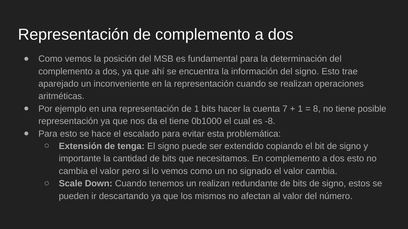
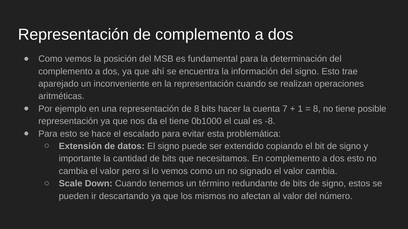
de 1: 1 -> 8 (197, 109)
tenga: tenga -> datos (131, 147)
un realizan: realizan -> término (214, 184)
